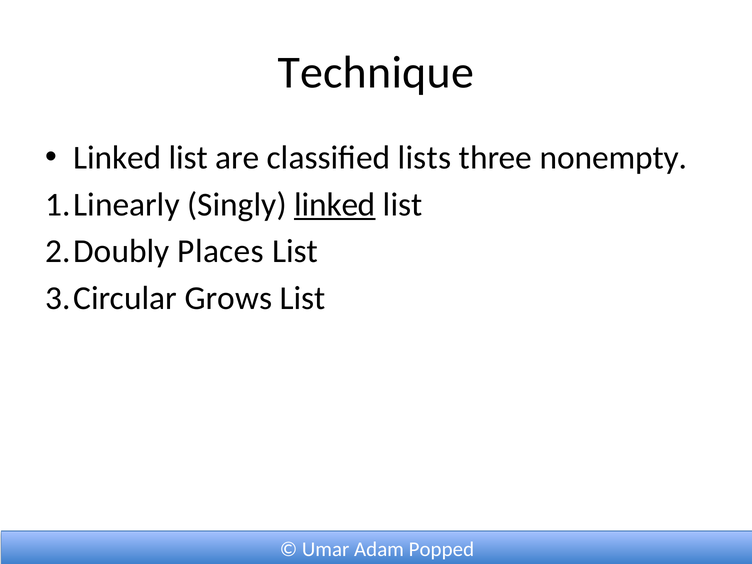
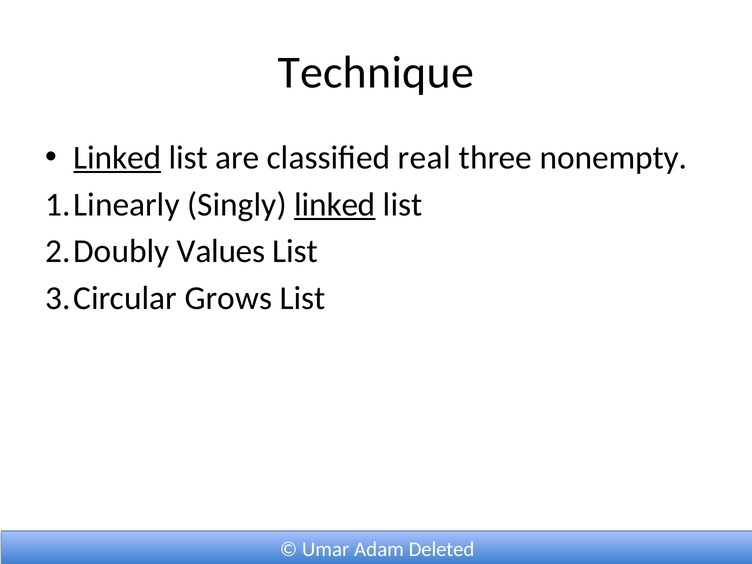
Linked underline: none -> present (117, 158)
lists: lists -> real (424, 158)
Places: Places -> Values (221, 251)
Popped: Popped -> Deleted (442, 549)
